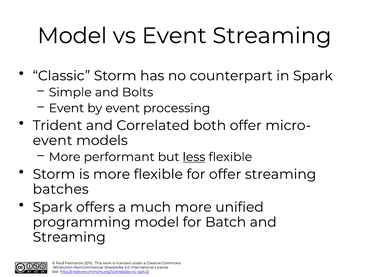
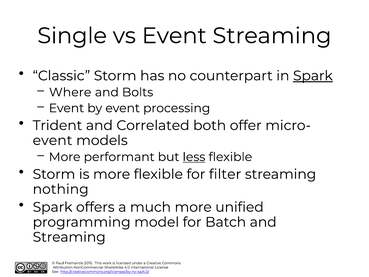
Model: Model -> Single (72, 36)
Spark underline: none -> present (313, 76)
Simple: Simple -> Where (70, 92)
for offer: offer -> filter (225, 174)
batches: batches -> nothing (61, 189)
